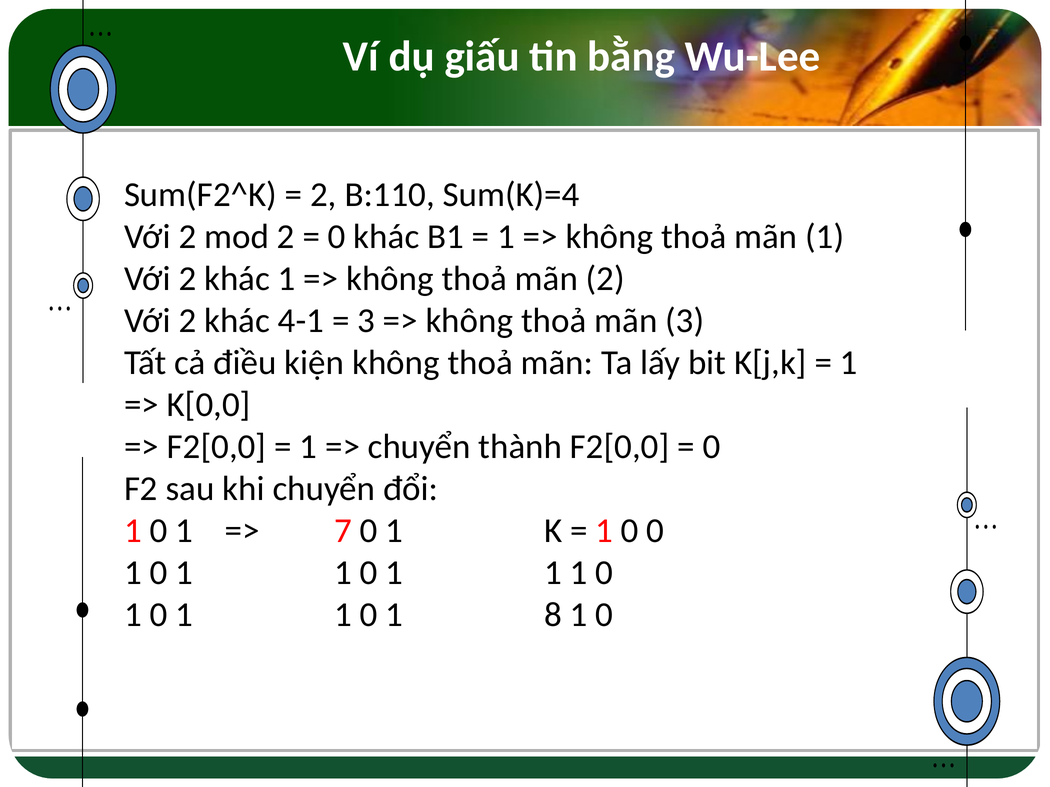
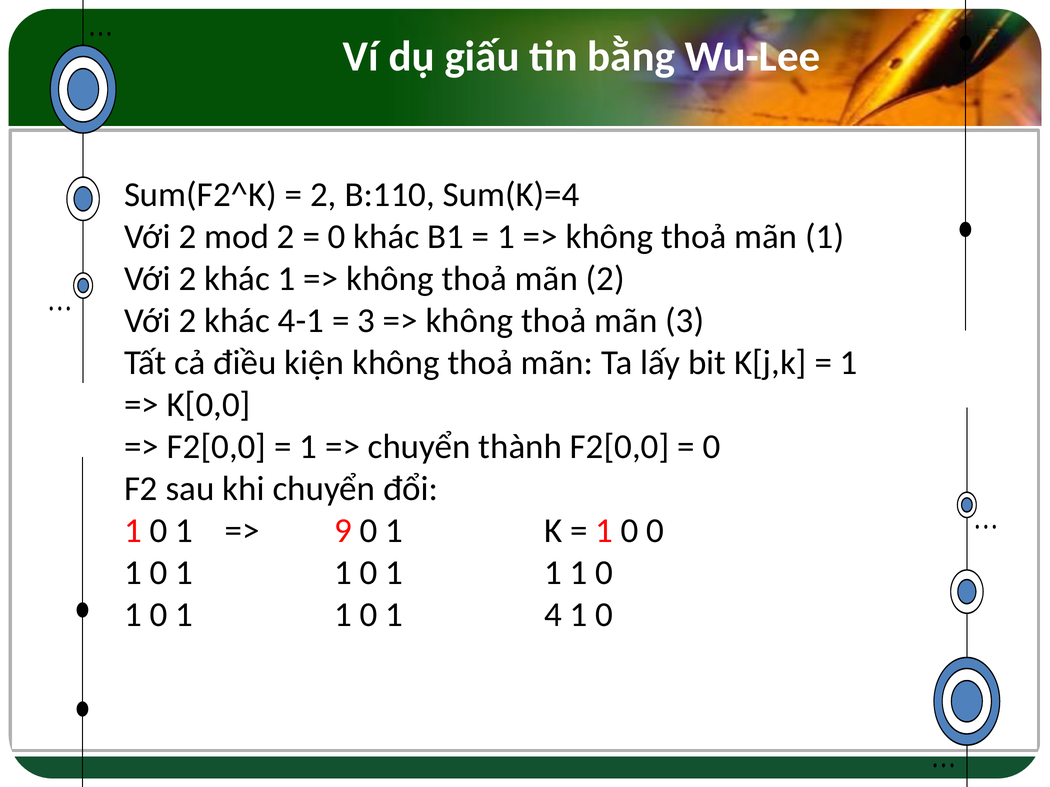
7: 7 -> 9 (343, 531)
8: 8 -> 4 (553, 615)
